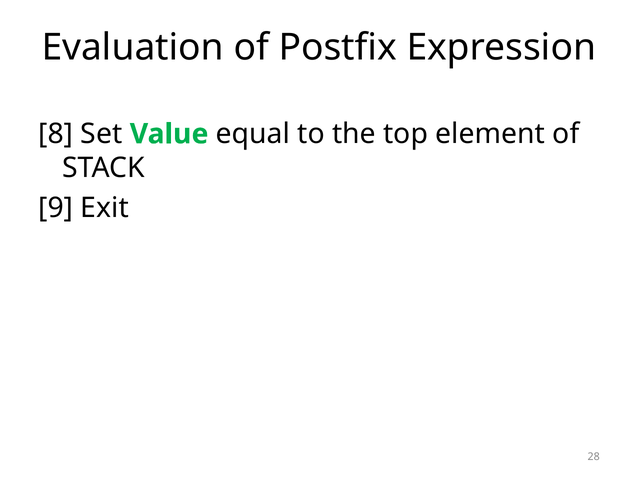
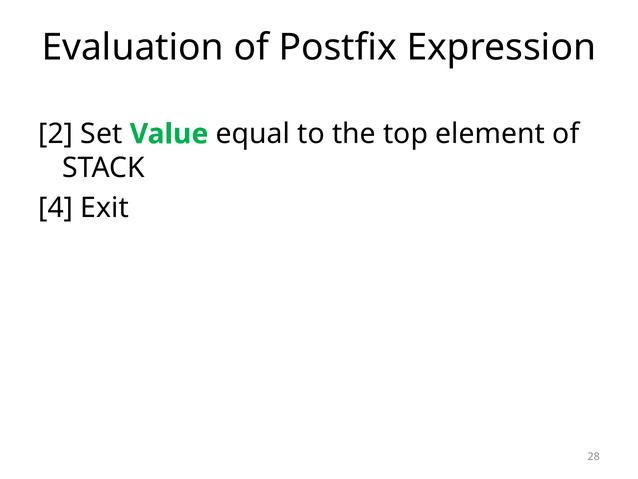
8: 8 -> 2 (56, 134)
9: 9 -> 4 (56, 208)
